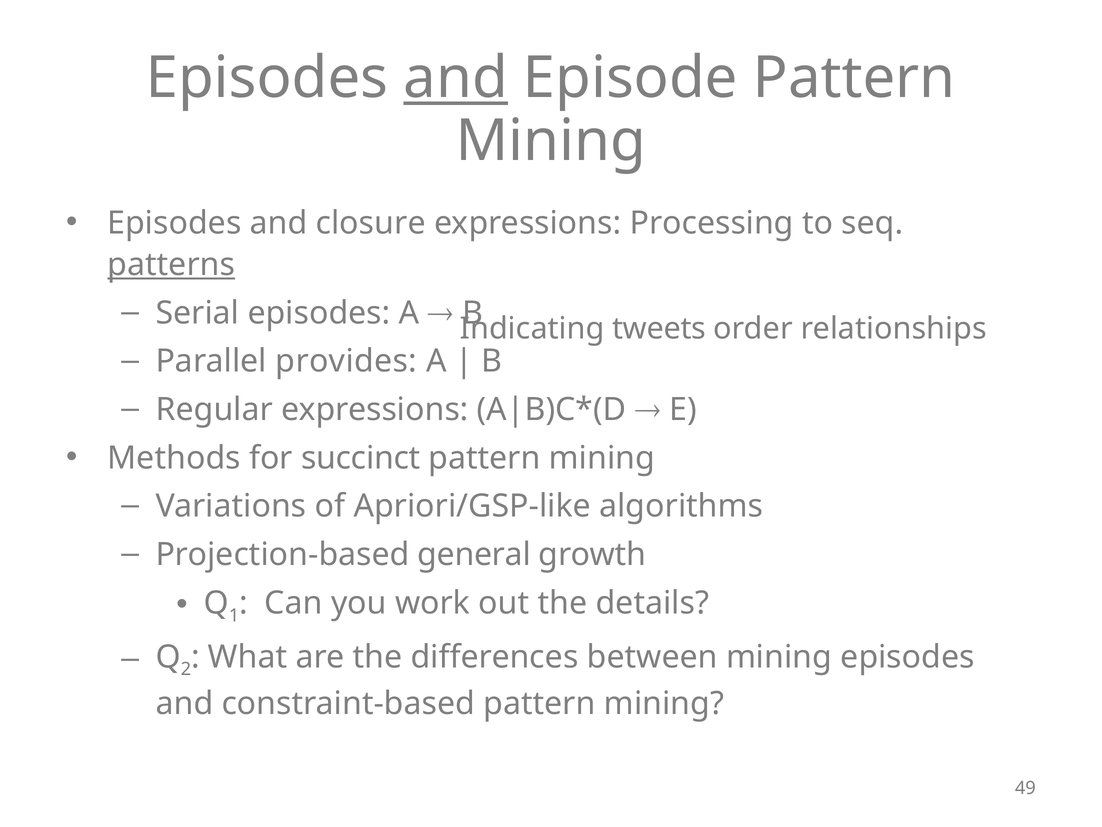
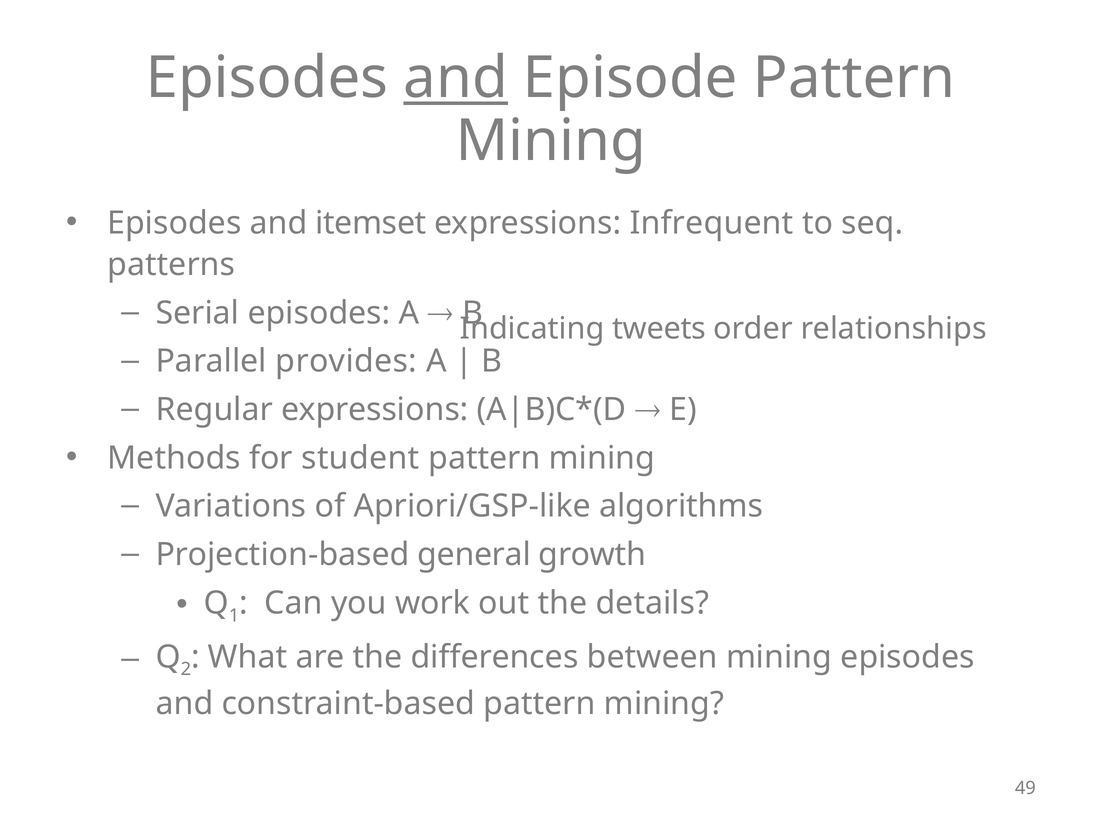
closure: closure -> itemset (371, 223)
Processing: Processing -> Infrequent (712, 223)
patterns underline: present -> none (171, 265)
succinct: succinct -> student (360, 458)
